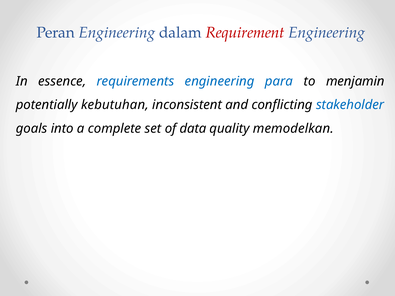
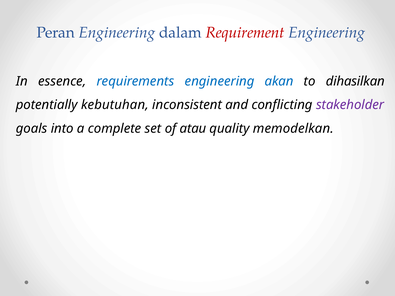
para: para -> akan (279, 81)
menjamin: menjamin -> dihasilkan (355, 81)
stakeholder colour: blue -> purple (350, 105)
data: data -> atau (193, 129)
